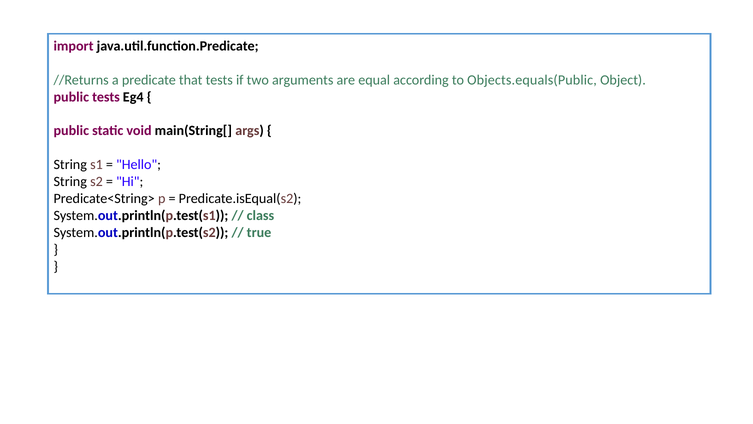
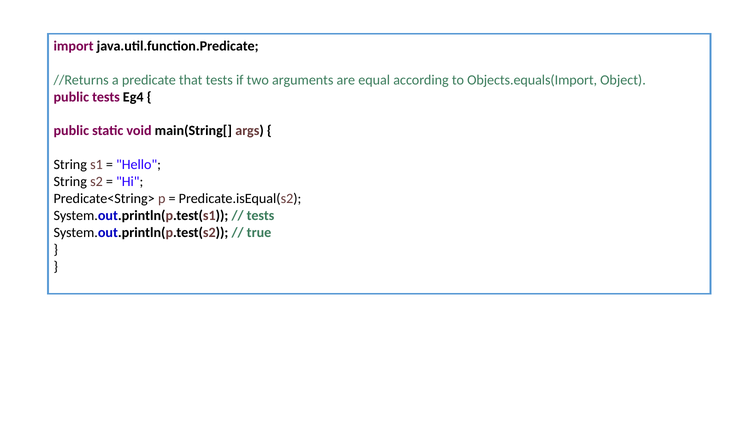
Objects.equals(Public: Objects.equals(Public -> Objects.equals(Import (532, 80)
class: class -> tests (261, 215)
